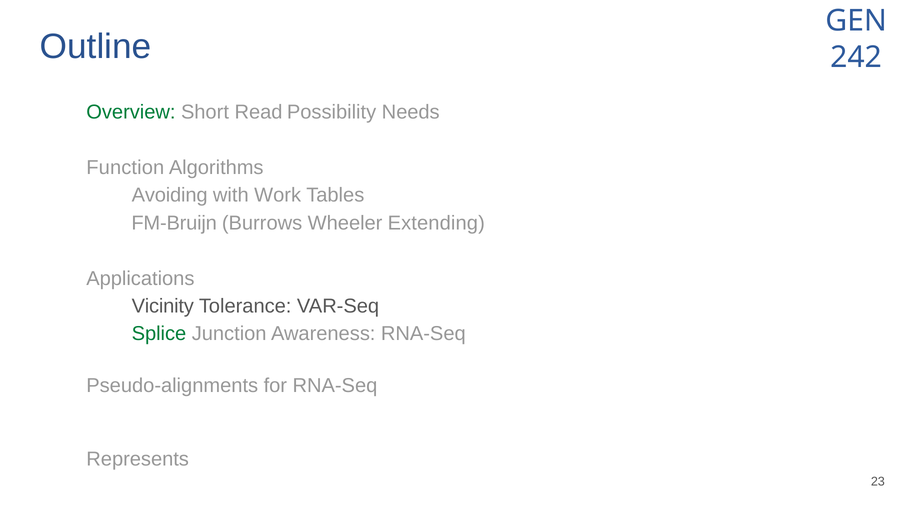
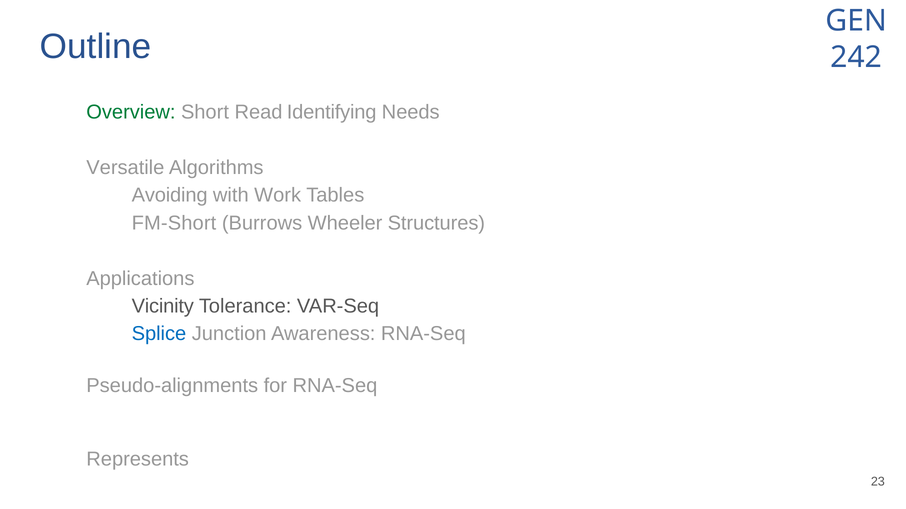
Possibility: Possibility -> Identifying (332, 112)
Function: Function -> Versatile (125, 168)
FM-Bruijn: FM-Bruijn -> FM-Short (174, 223)
Extending: Extending -> Structures (436, 223)
Splice colour: green -> blue (159, 334)
